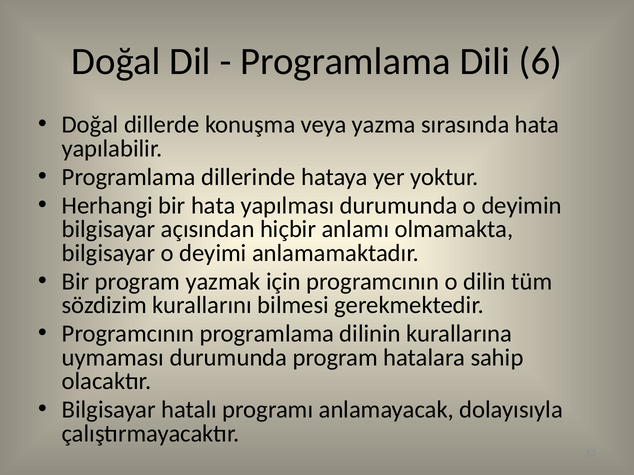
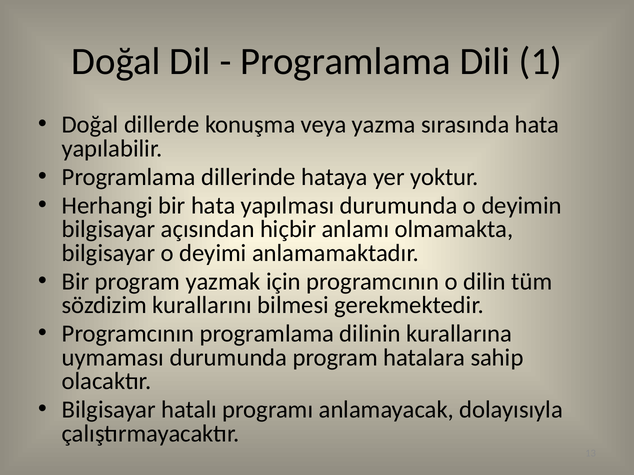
6: 6 -> 1 (540, 61)
